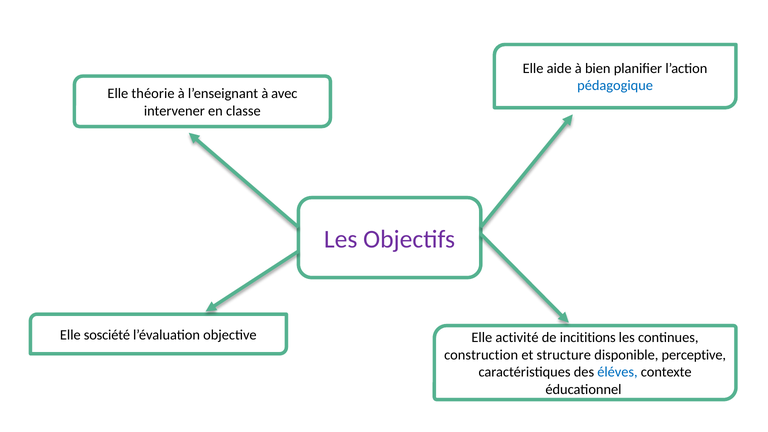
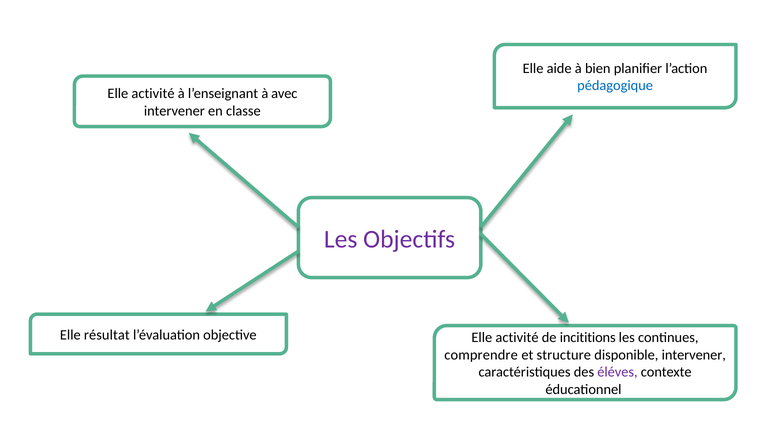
théorie: théorie -> activité (153, 94)
sosciété: sosciété -> résultat (107, 335)
construction: construction -> comprendre (481, 355)
disponible perceptive: perceptive -> intervener (694, 355)
éléves colour: blue -> purple (617, 372)
